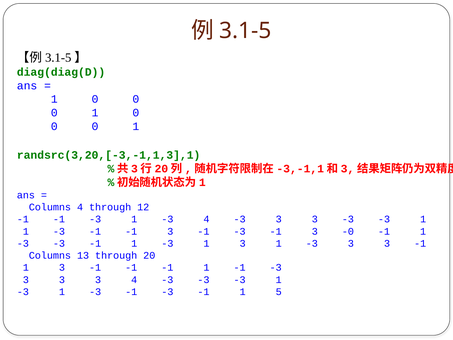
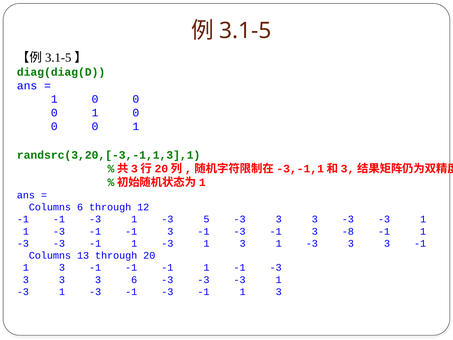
Columns 4: 4 -> 6 (80, 207)
-3 4: 4 -> 5 (207, 219)
-0: -0 -> -8 (348, 231)
3 4: 4 -> 6 (134, 280)
-1 1 5: 5 -> 3 (279, 292)
